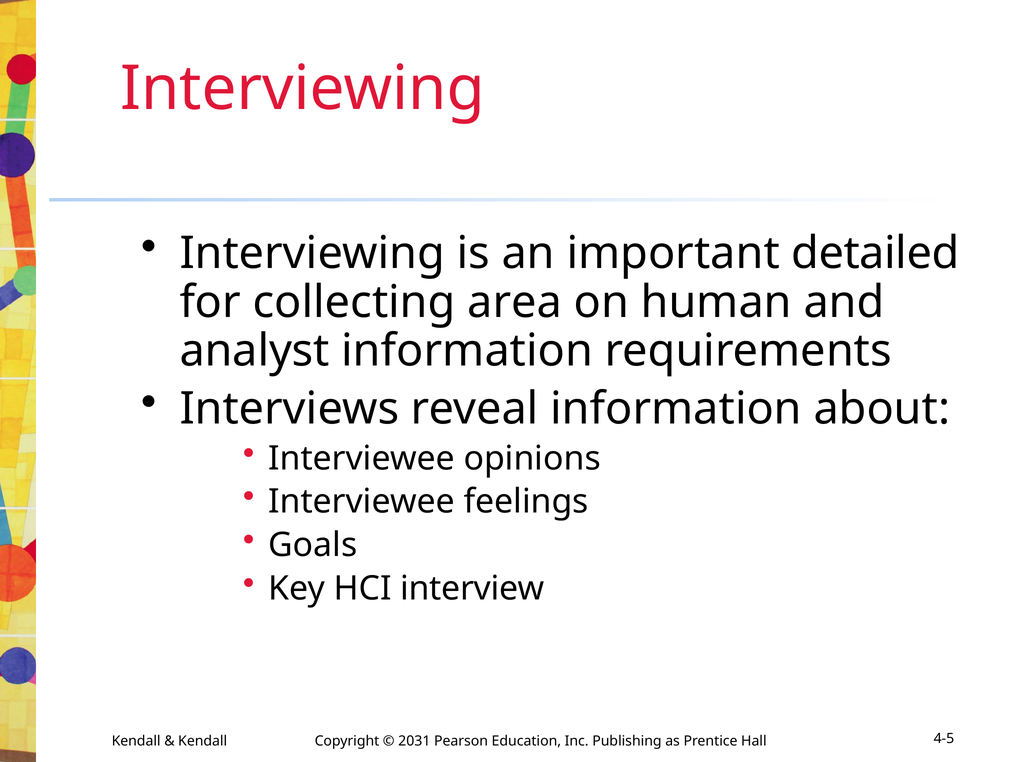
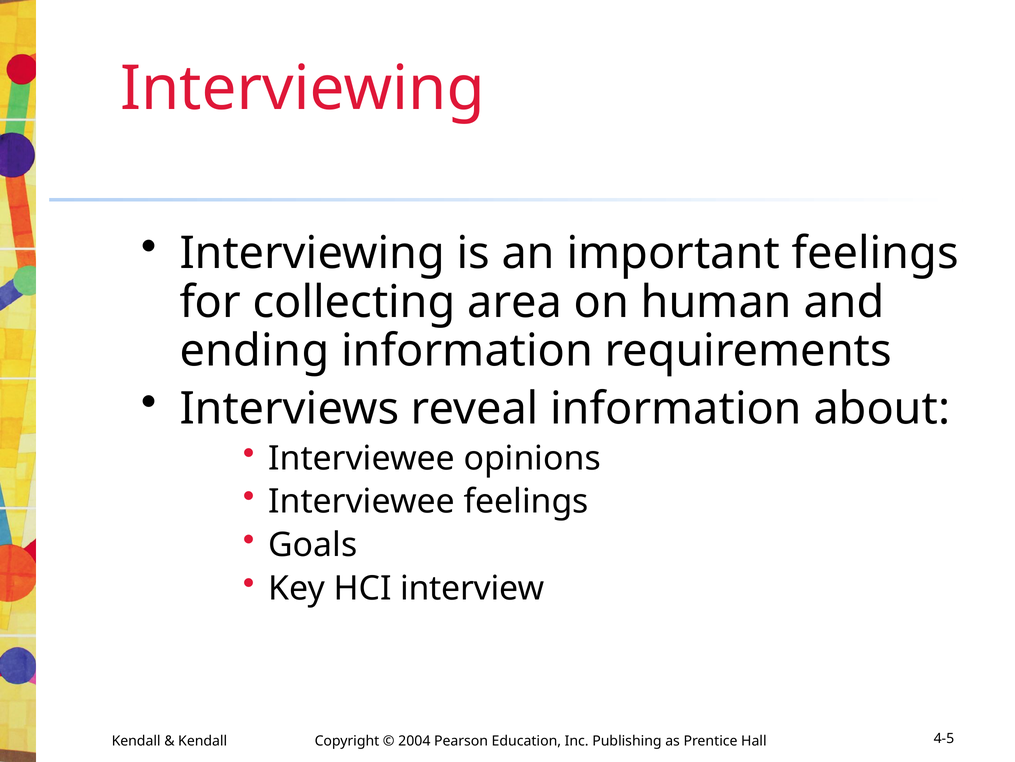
important detailed: detailed -> feelings (875, 253)
analyst: analyst -> ending (254, 351)
2031: 2031 -> 2004 (414, 740)
